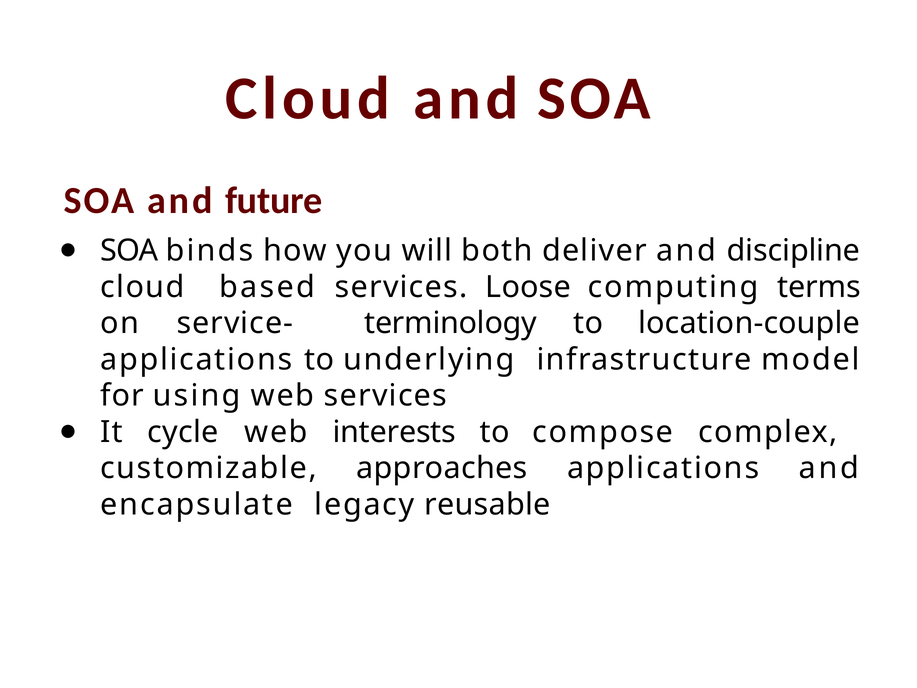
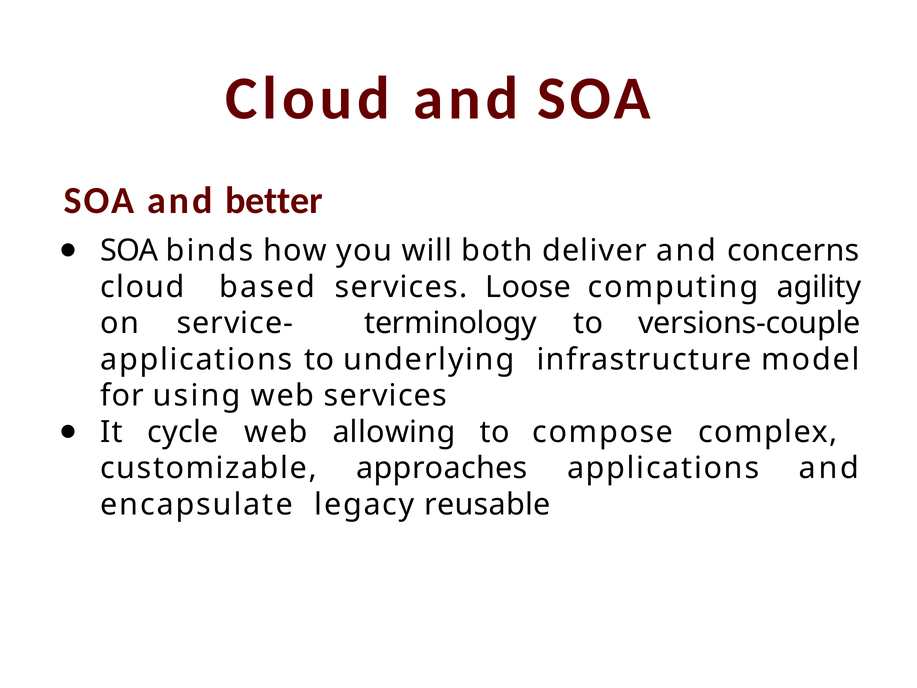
future: future -> better (274, 201)
discipline: discipline -> concerns (793, 251)
terms: terms -> agility (819, 287)
location-couple: location-couple -> versions-couple (749, 323)
interests: interests -> allowing (394, 432)
